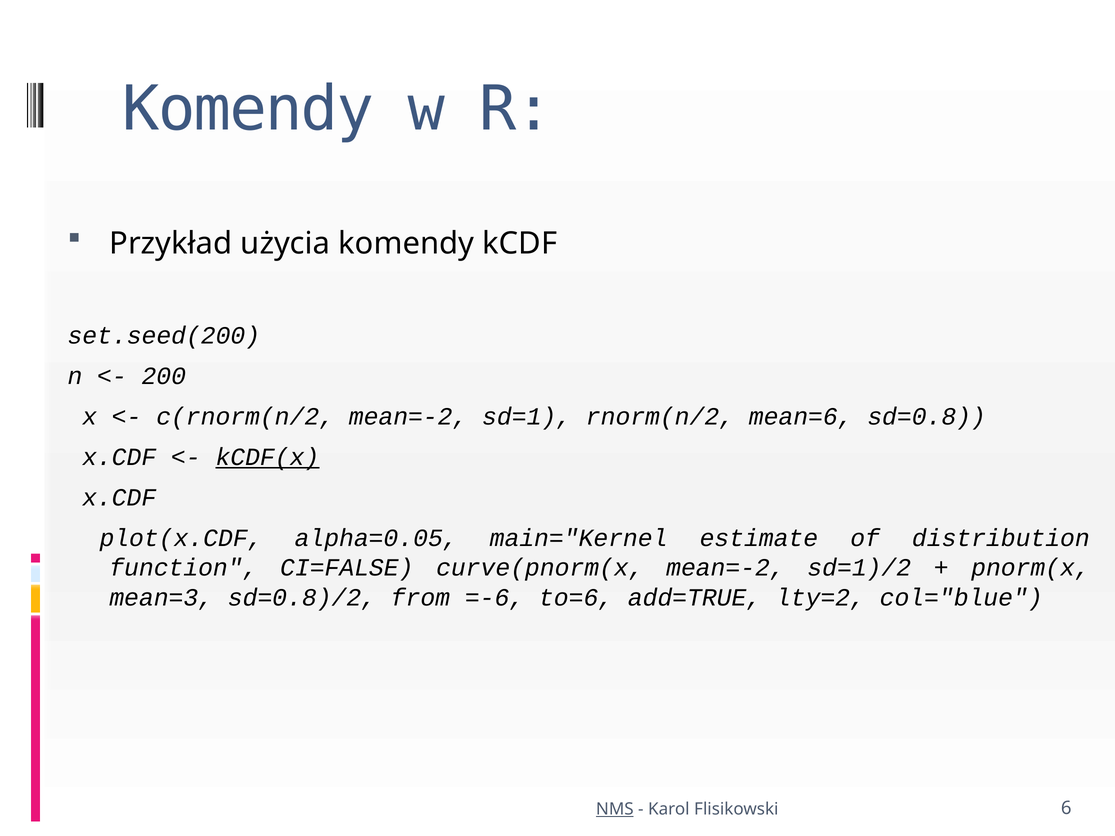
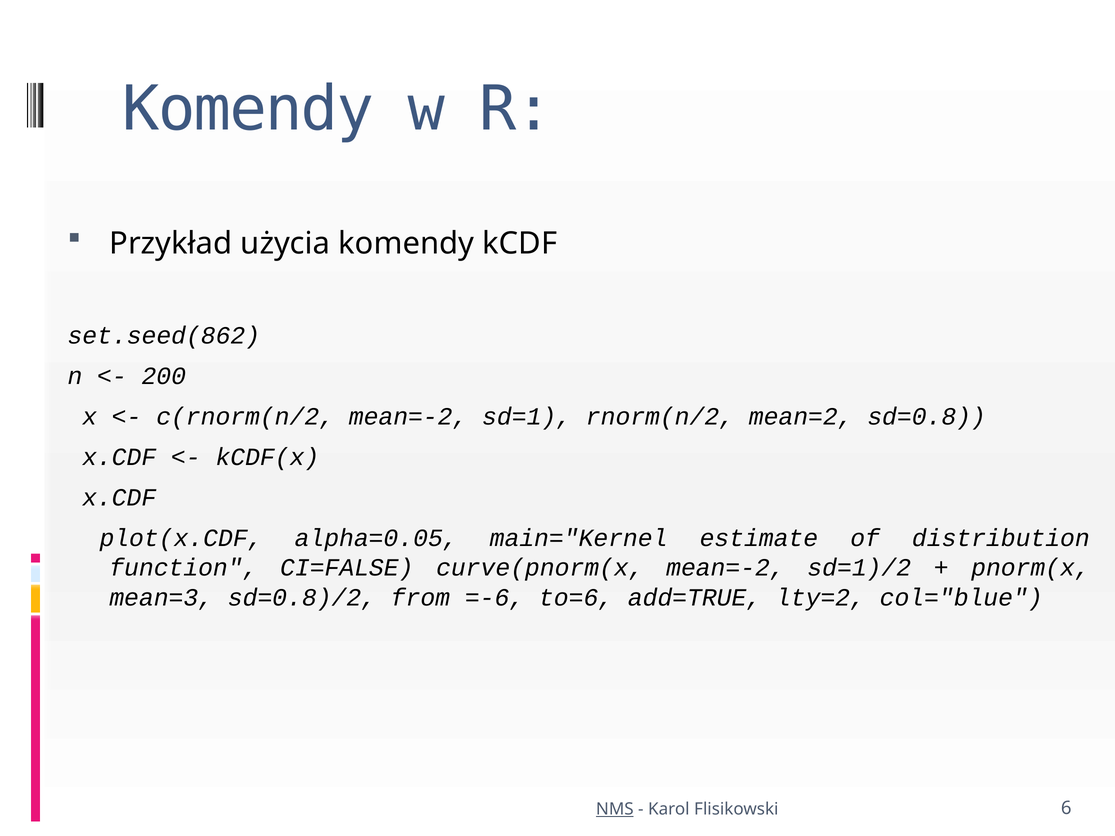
set.seed(200: set.seed(200 -> set.seed(862 (164, 336)
mean=6: mean=6 -> mean=2 (801, 417)
kCDF(x underline: present -> none (267, 457)
